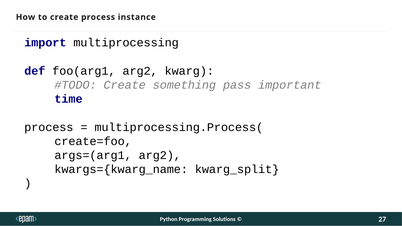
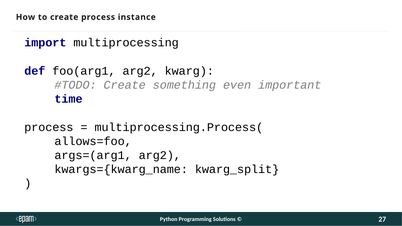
pass: pass -> even (237, 85)
create=foo: create=foo -> allows=foo (93, 141)
